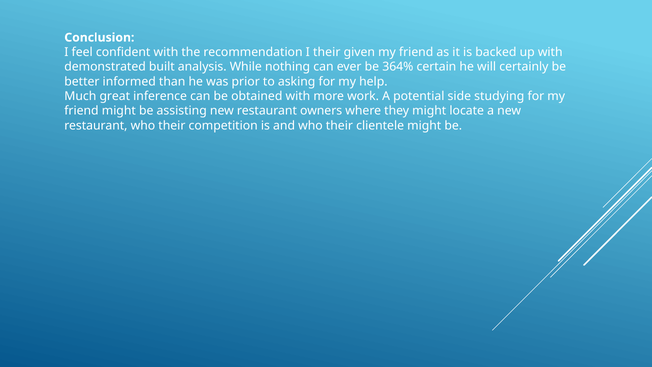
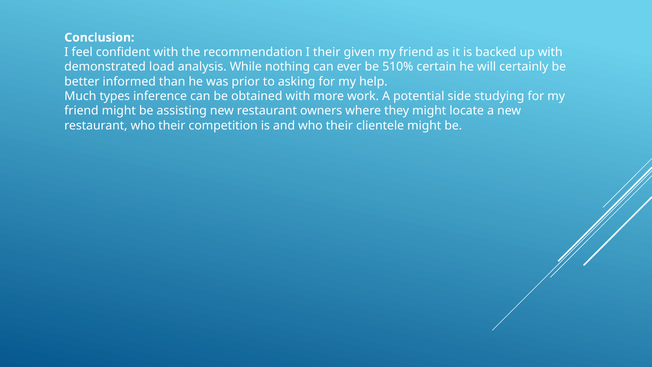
built: built -> load (162, 67)
364%: 364% -> 510% (398, 67)
great: great -> types (115, 96)
